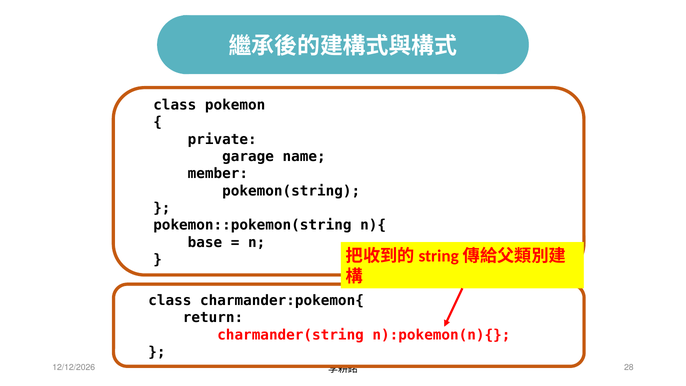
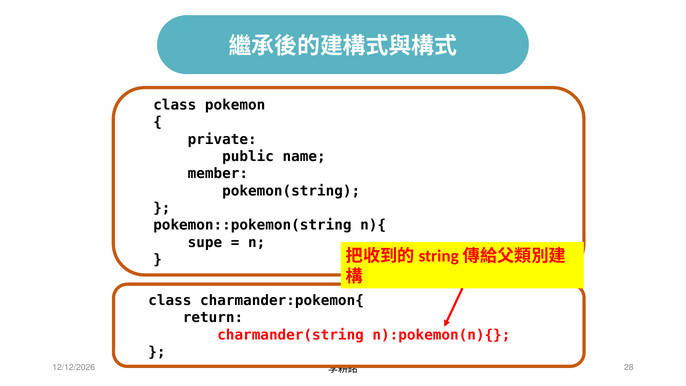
garage: garage -> public (248, 156)
base: base -> supe (205, 242)
